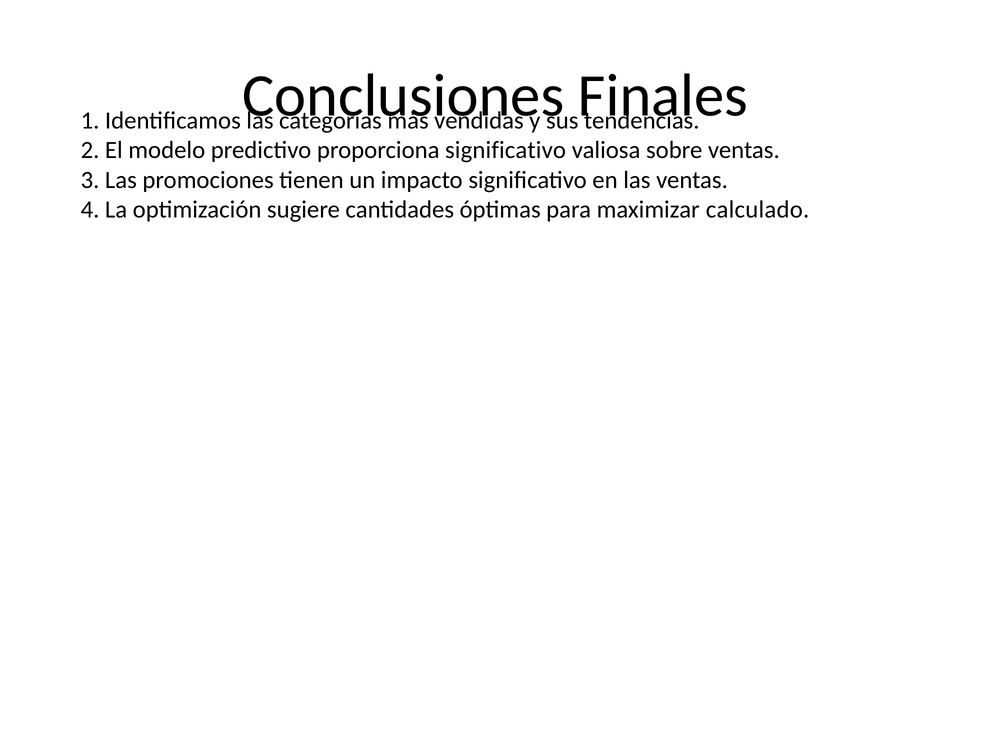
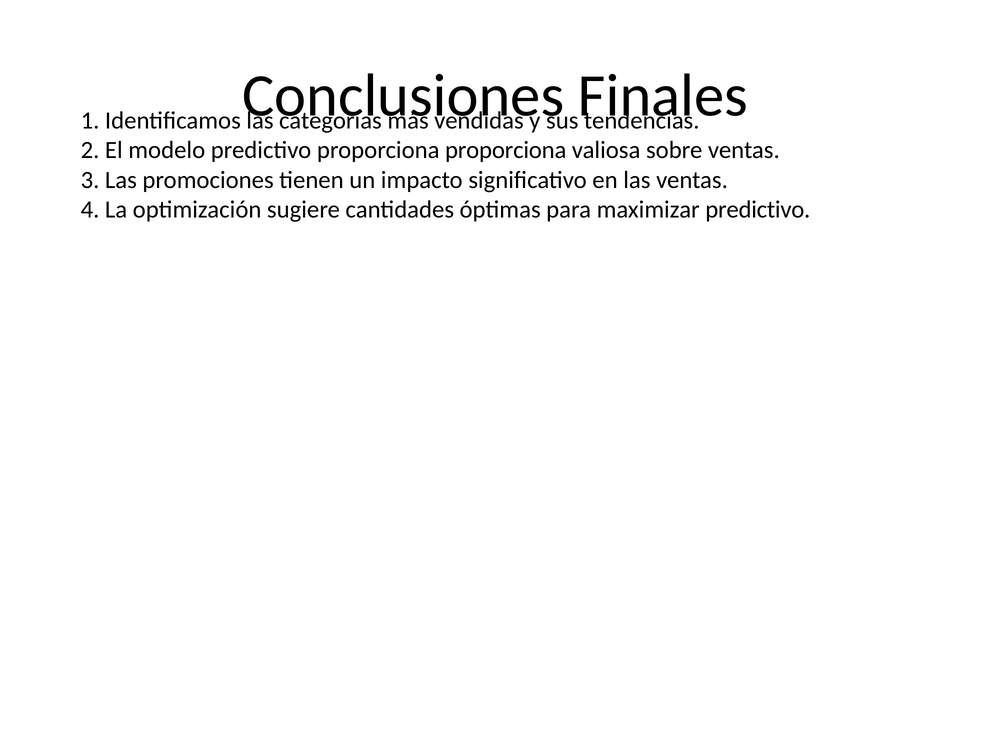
proporciona significativo: significativo -> proporciona (506, 150)
maximizar calculado: calculado -> predictivo (758, 210)
